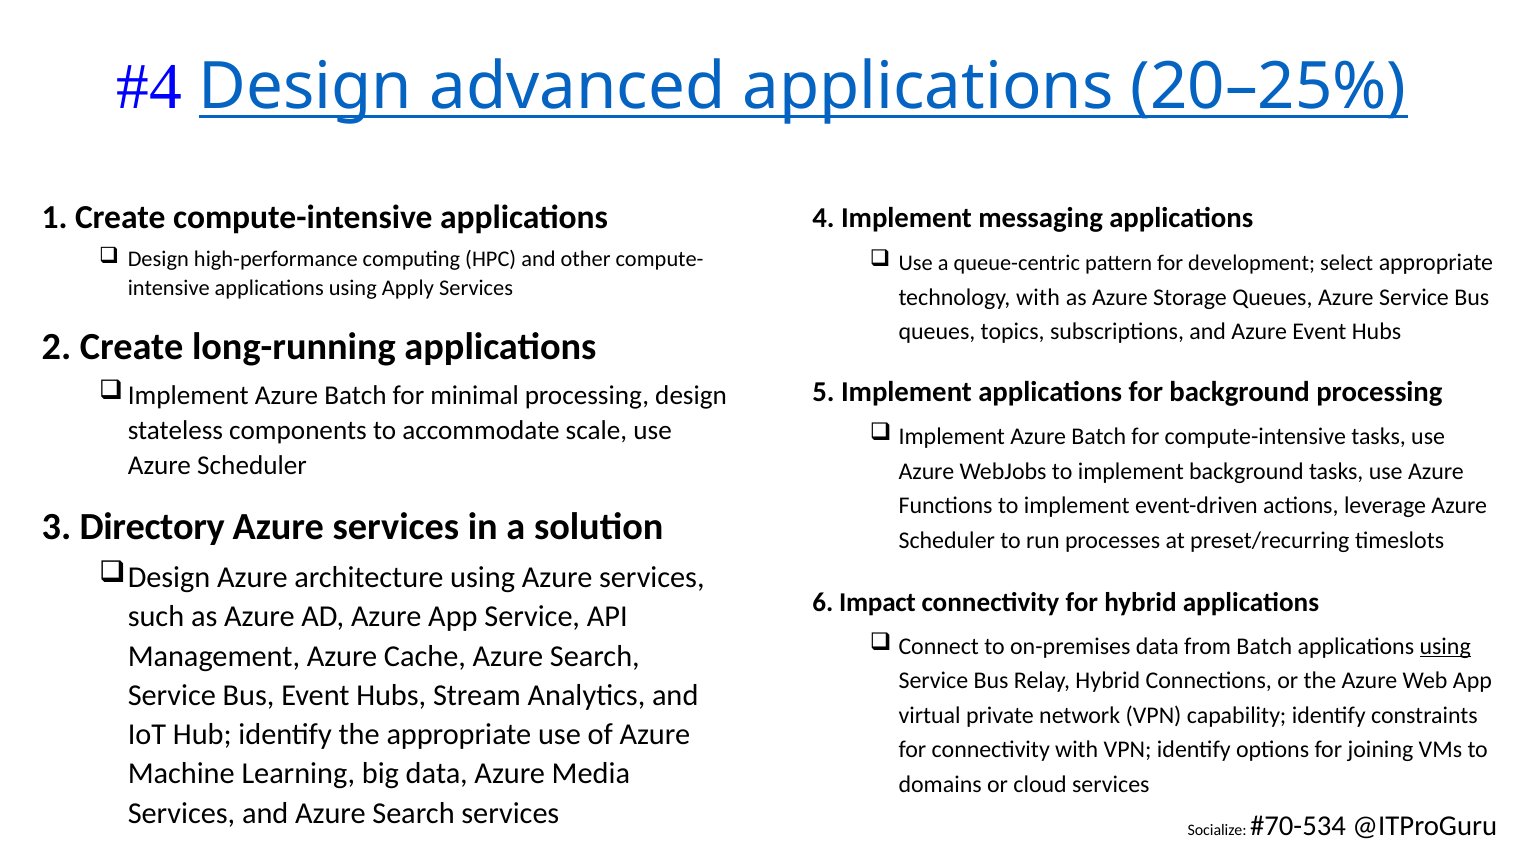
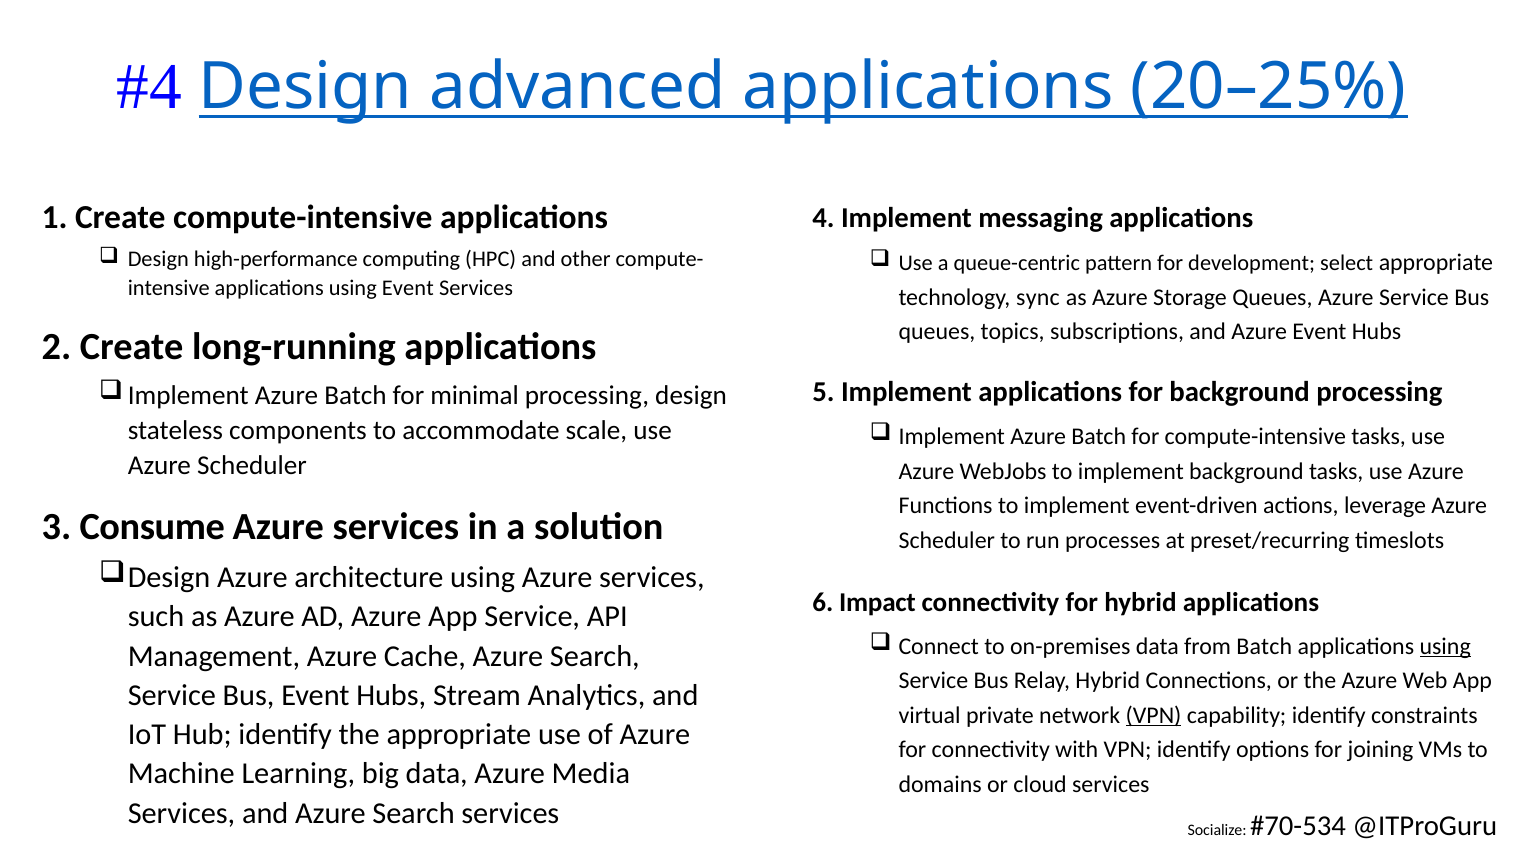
using Apply: Apply -> Event (408, 288)
technology with: with -> sync (1038, 298)
Directory: Directory -> Consume (152, 527)
VPN underline: none -> present (1154, 716)
